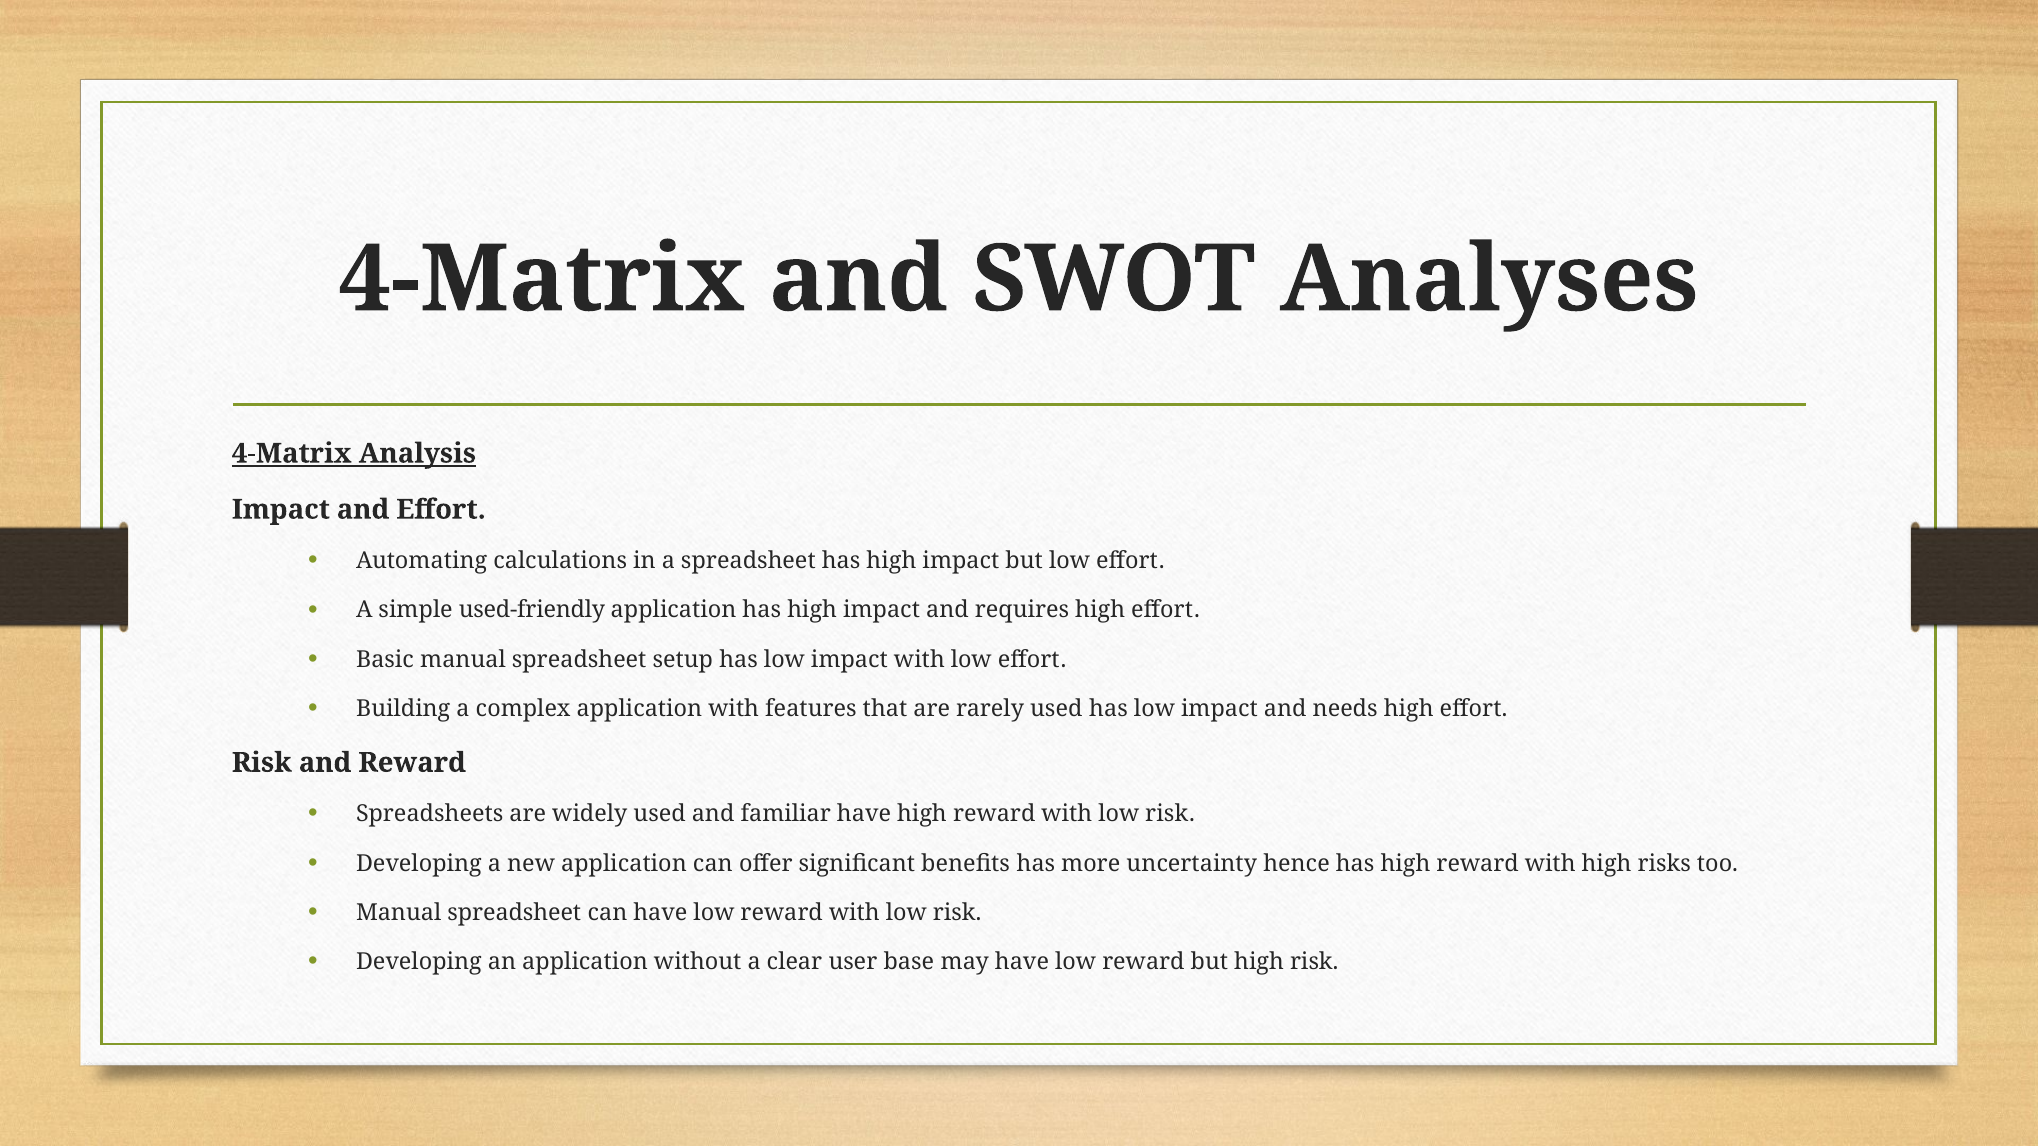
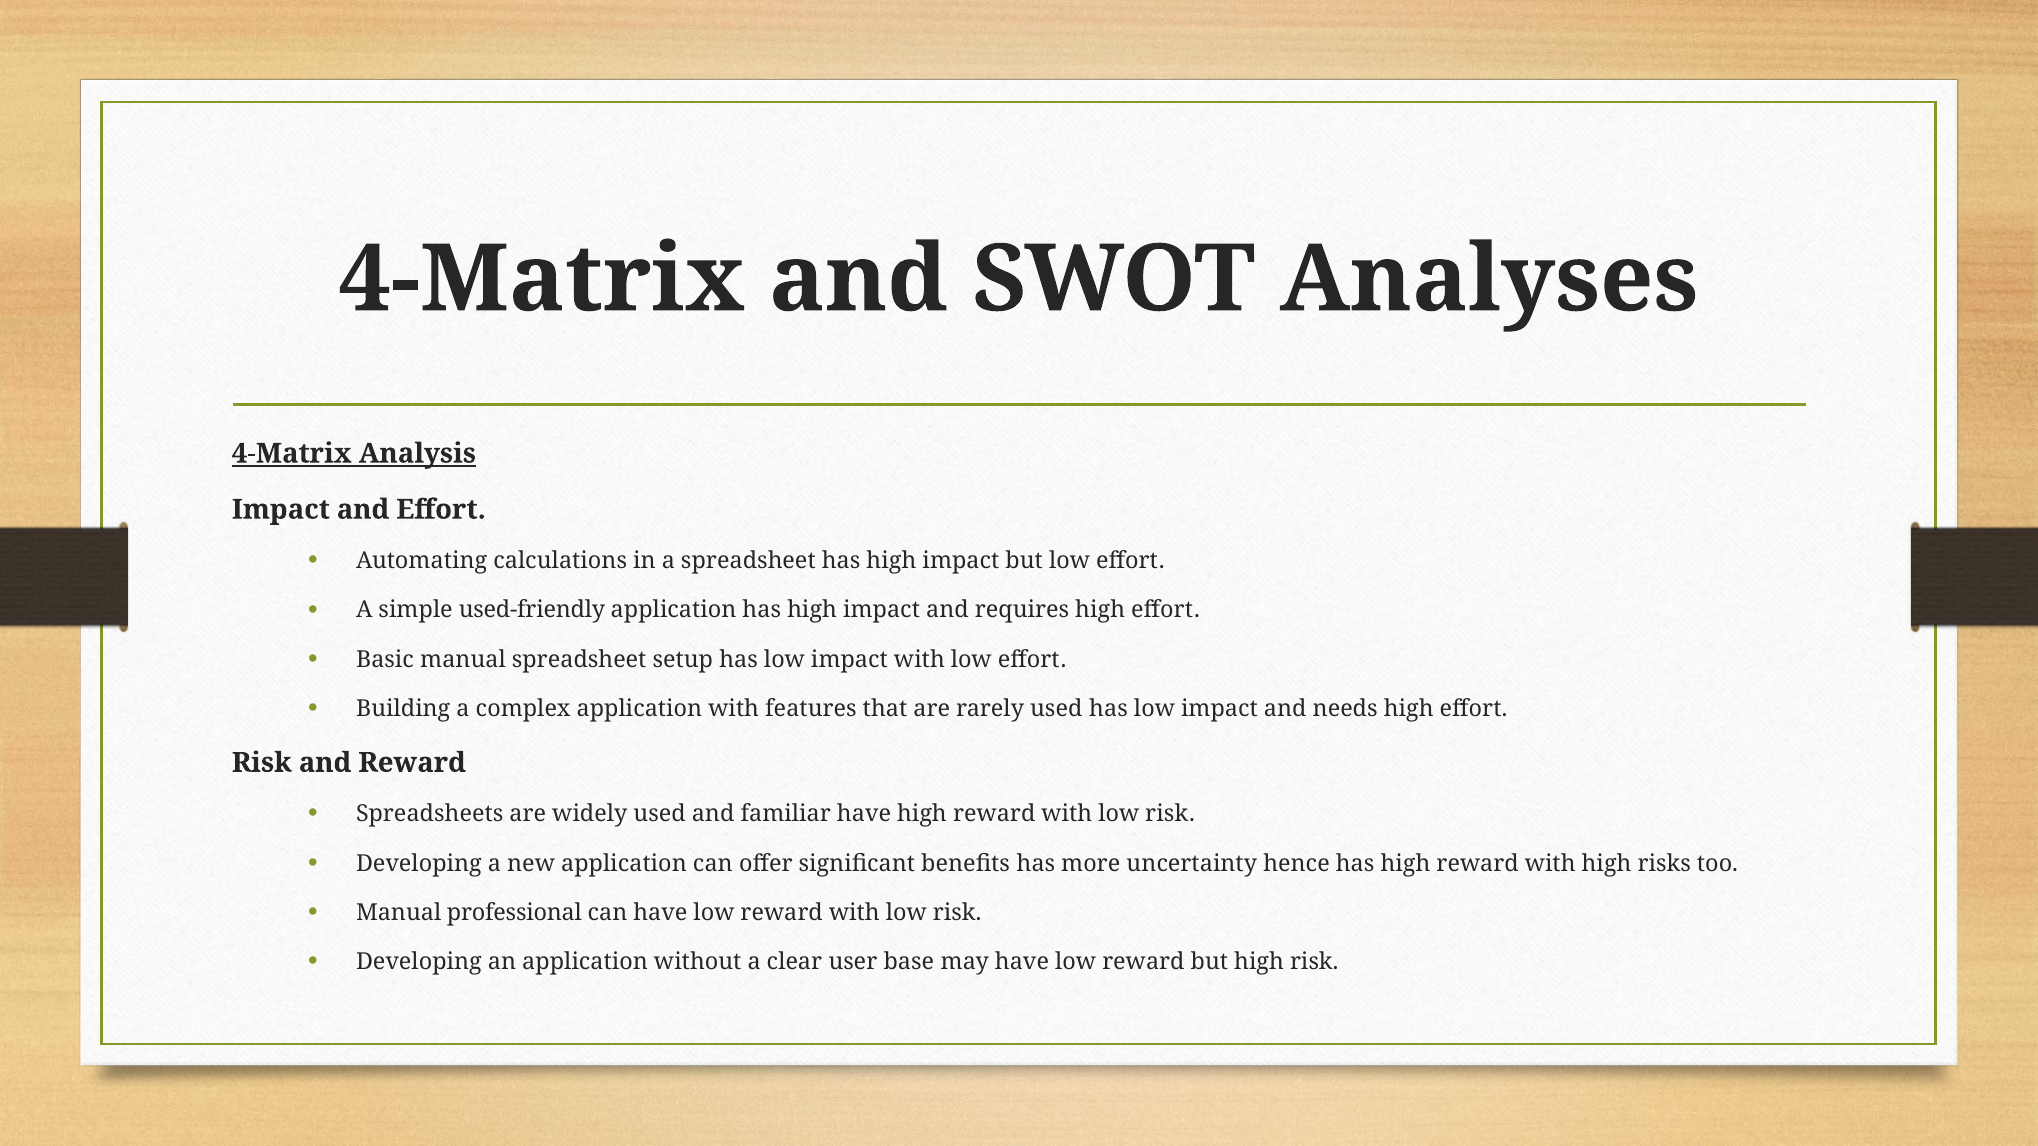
spreadsheet: spreadsheet -> professional (514, 913)
